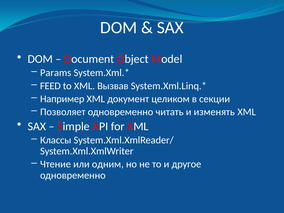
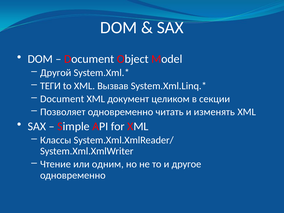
Params: Params -> Другой (56, 73)
FEED: FEED -> ТЕГИ (50, 86)
Например: Например -> Document (62, 99)
